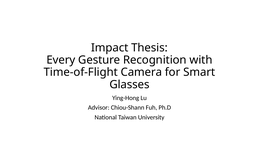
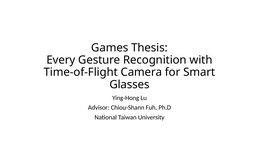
Impact: Impact -> Games (110, 48)
